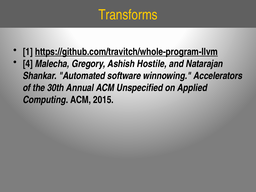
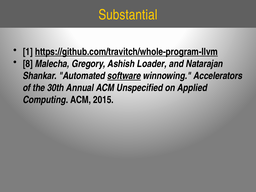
Transforms: Transforms -> Substantial (128, 15)
4: 4 -> 8 (28, 64)
Hostile: Hostile -> Loader (152, 64)
software underline: none -> present (124, 76)
